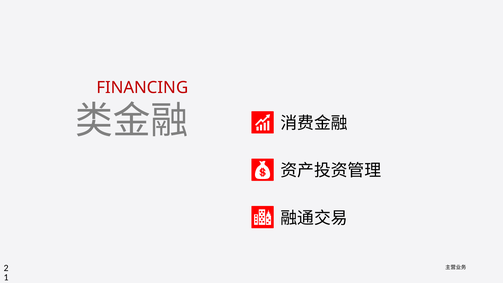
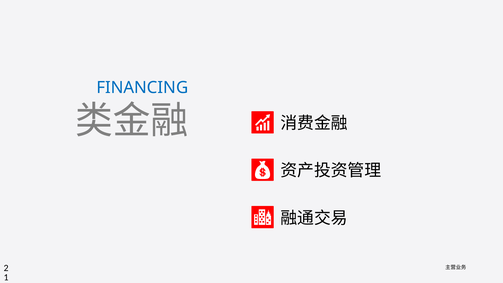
FINANCING colour: red -> blue (142, 88)
